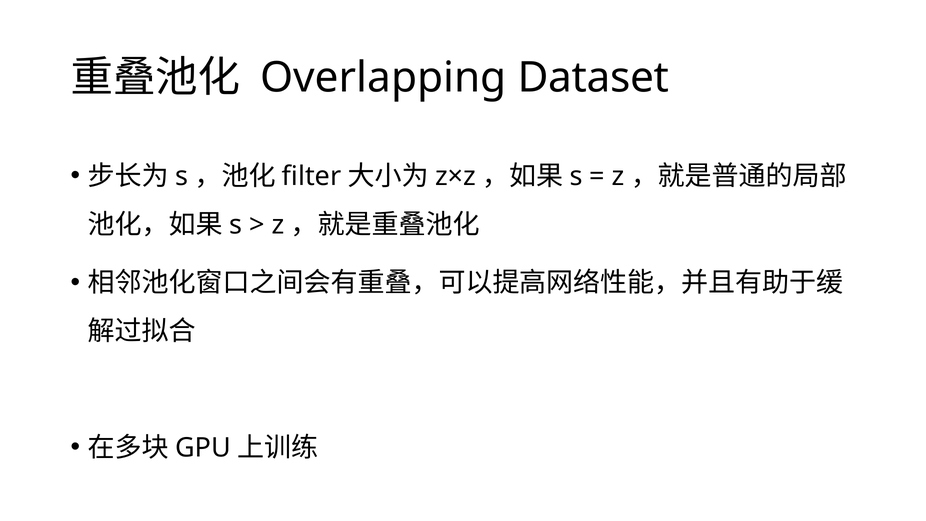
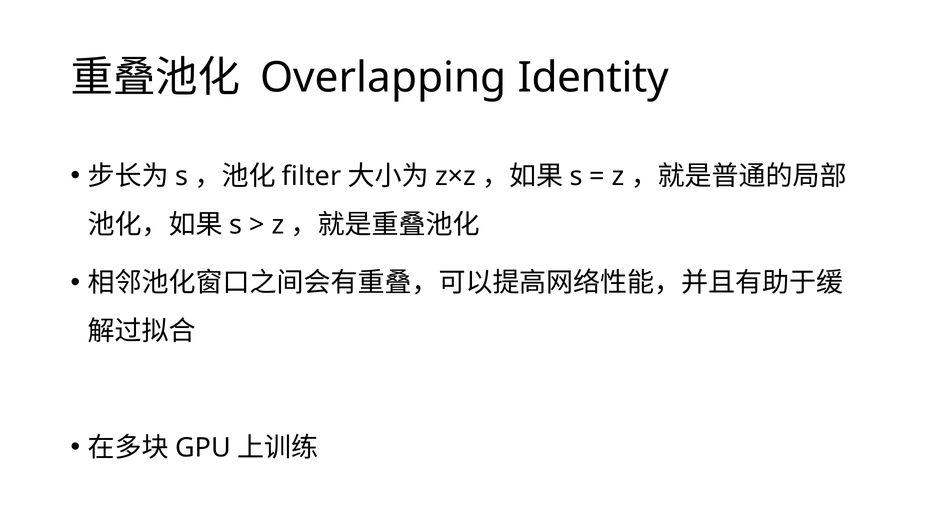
Dataset: Dataset -> Identity (593, 78)
